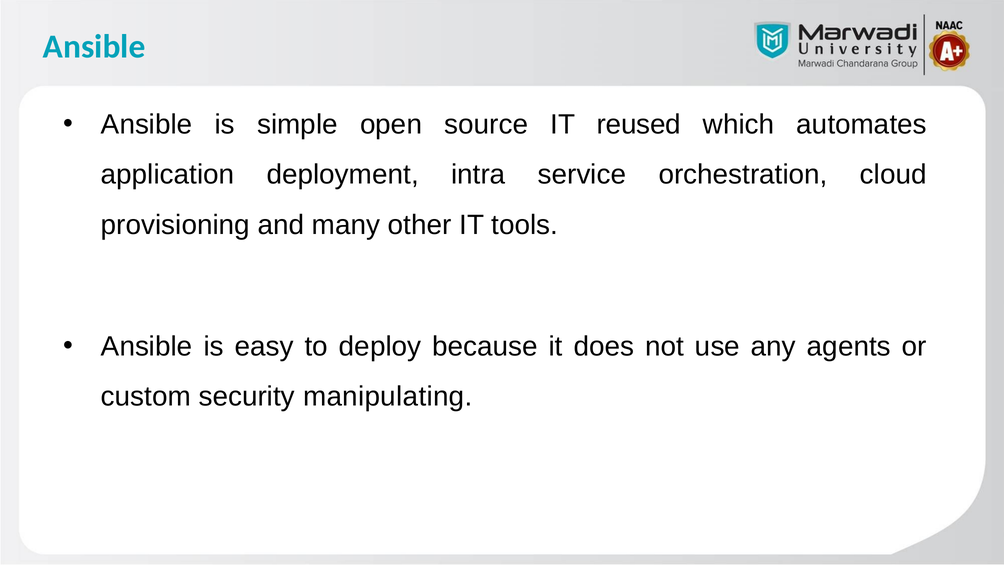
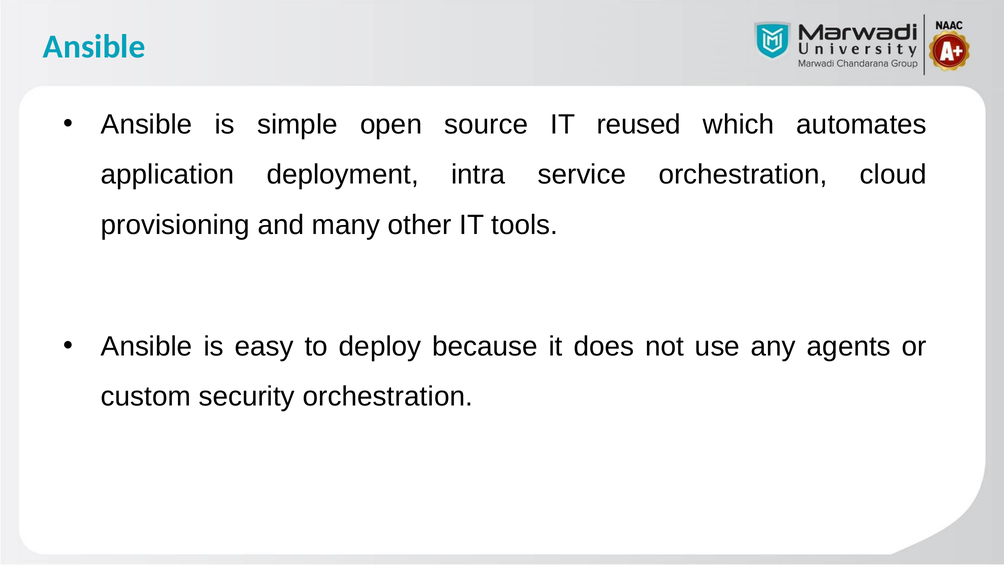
security manipulating: manipulating -> orchestration (388, 396)
